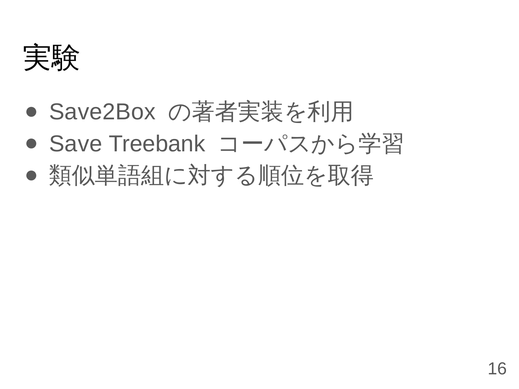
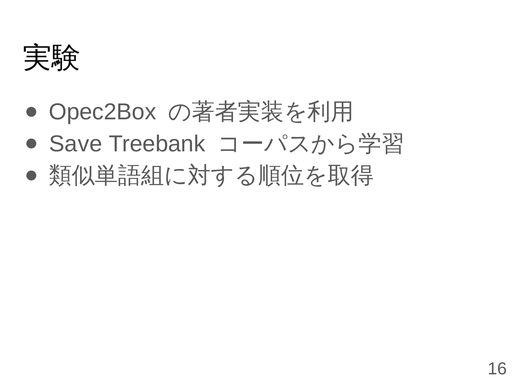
Save2Box: Save2Box -> Opec2Box (103, 112)
